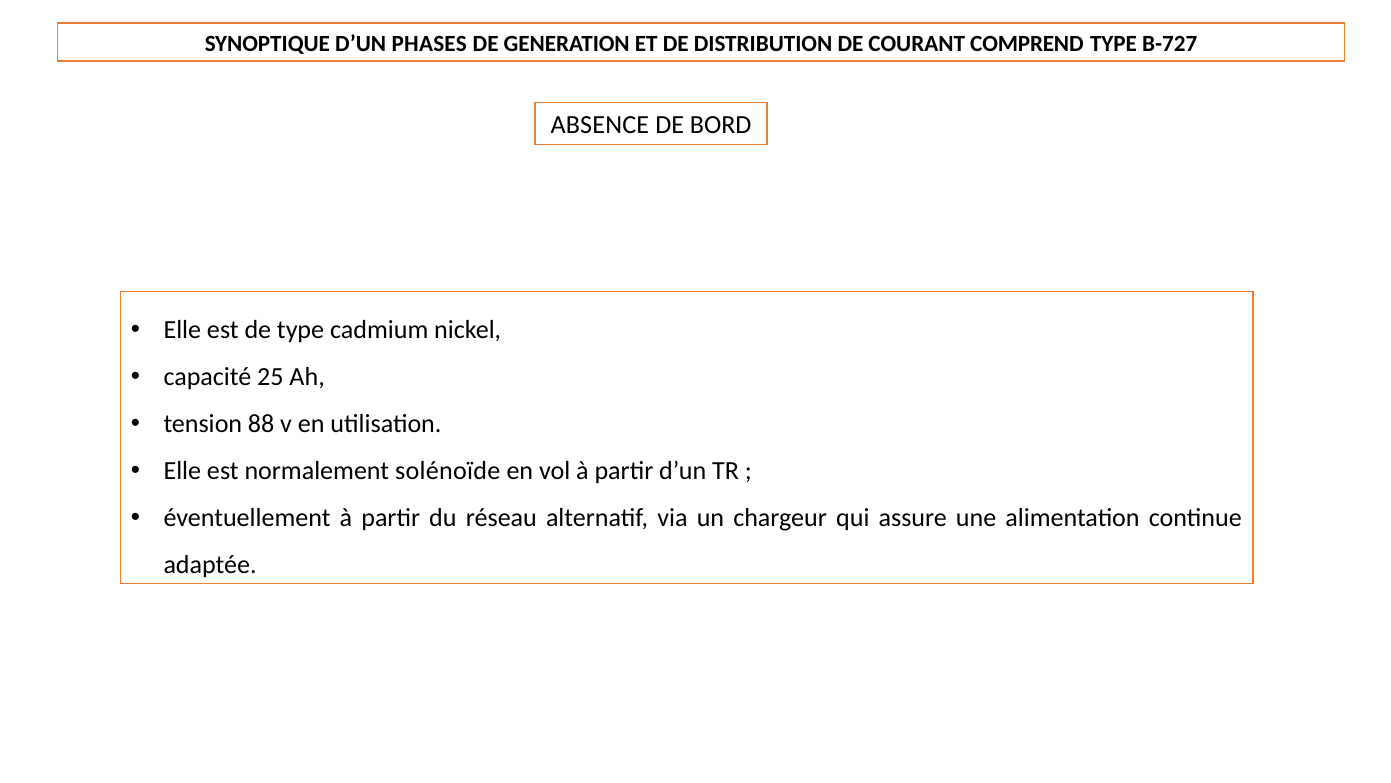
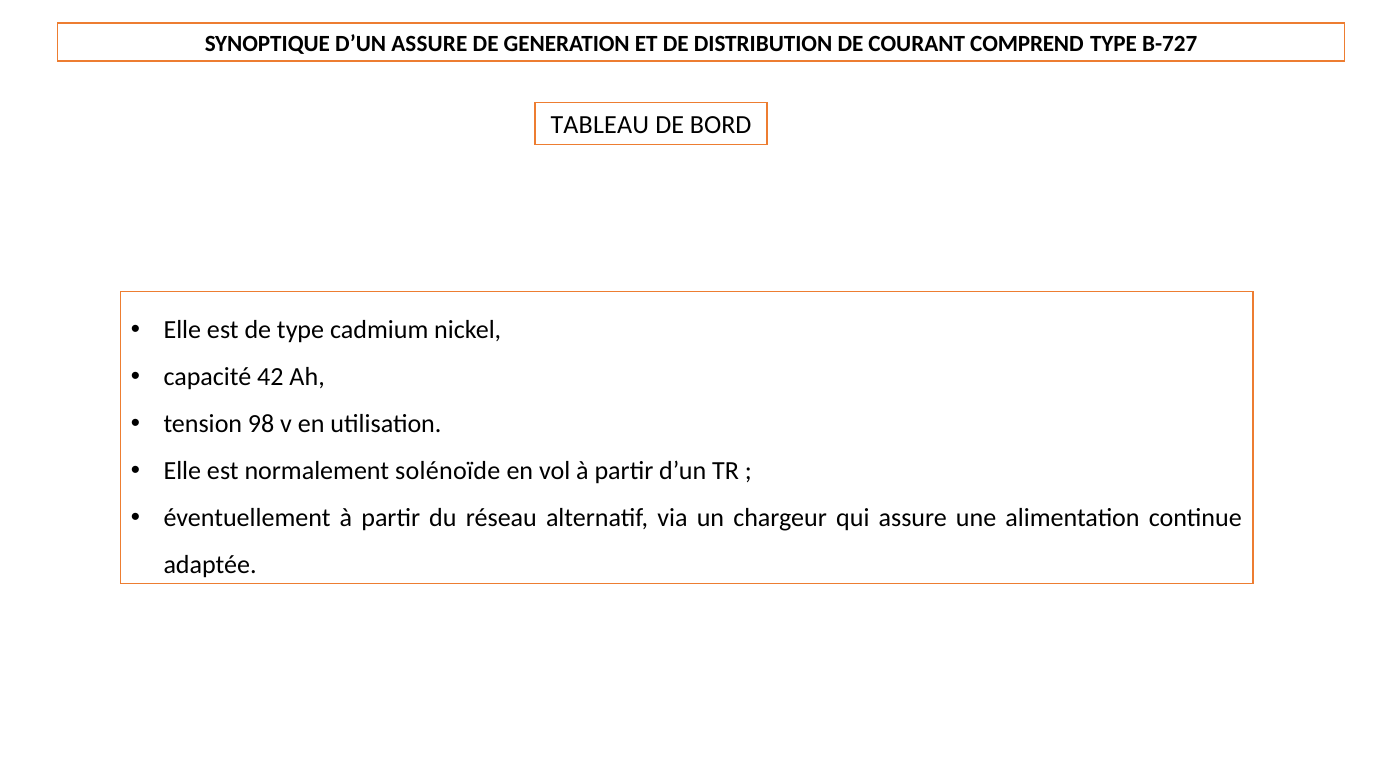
D’UN PHASES: PHASES -> ASSURE (429, 43)
ABSENCE: ABSENCE -> TABLEAU (600, 125)
25: 25 -> 42 (270, 377)
88: 88 -> 98 (261, 424)
